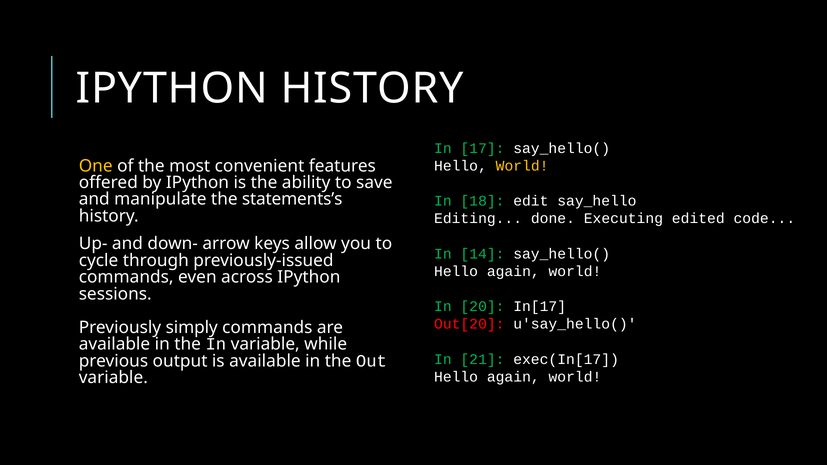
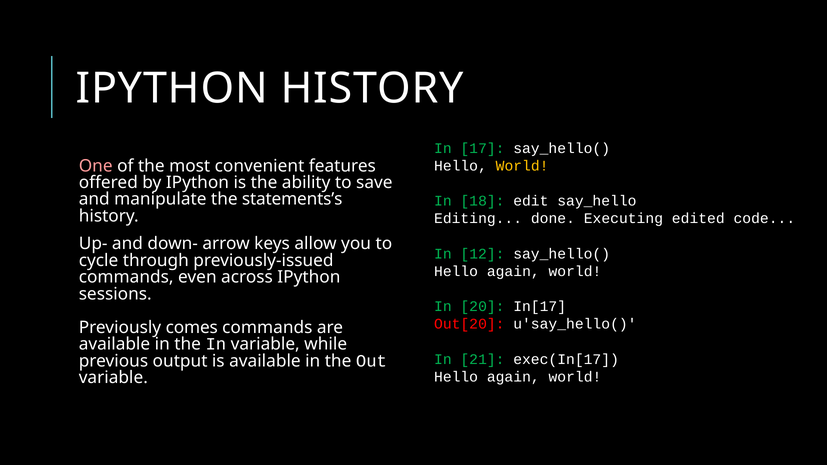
One colour: yellow -> pink (96, 166)
14: 14 -> 12 (482, 254)
simply: simply -> comes (192, 327)
